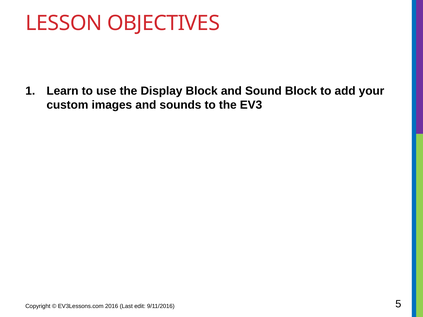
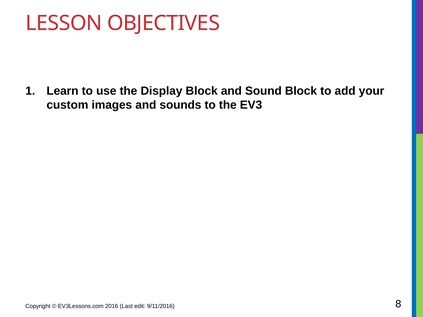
5: 5 -> 8 (398, 304)
